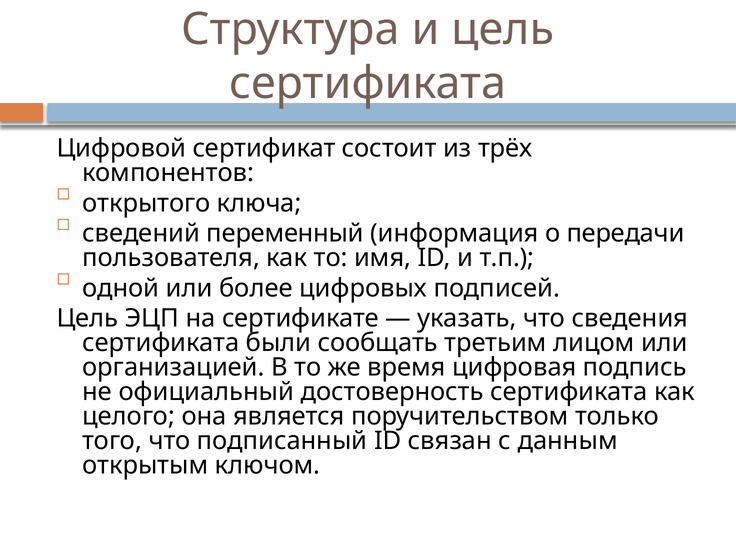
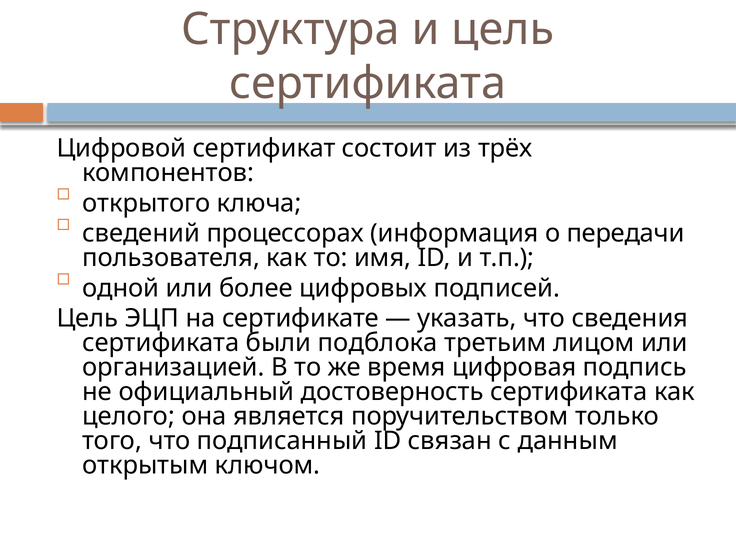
переменный: переменный -> процессорах (285, 233)
сообщать: сообщать -> подблока (378, 343)
